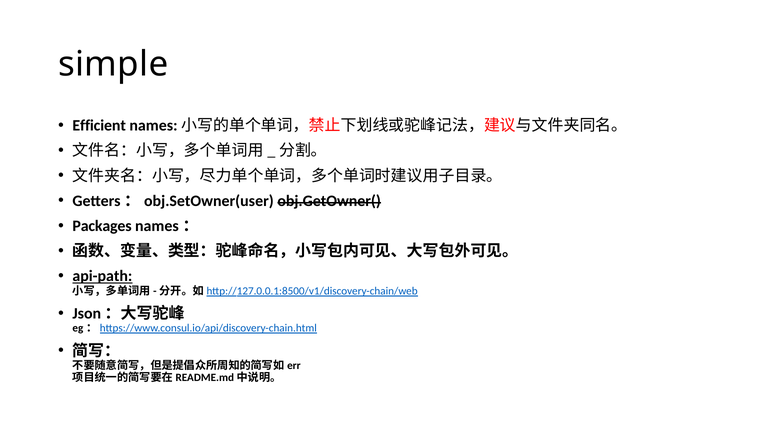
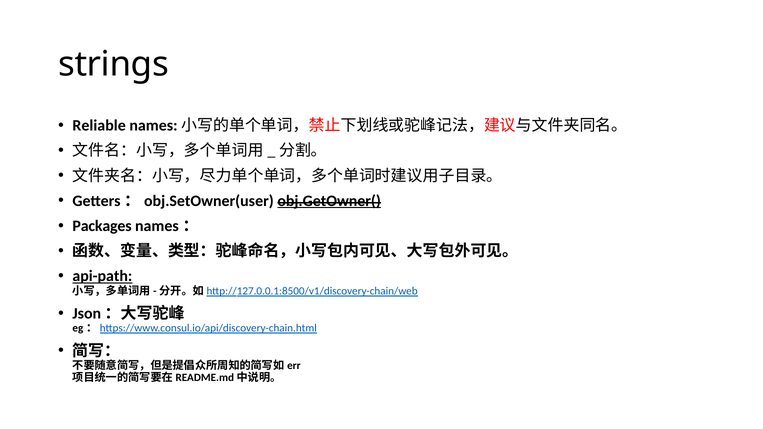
simple: simple -> strings (114, 64)
Efficient: Efficient -> Reliable (99, 126)
obj.GetOwner( underline: none -> present (329, 201)
